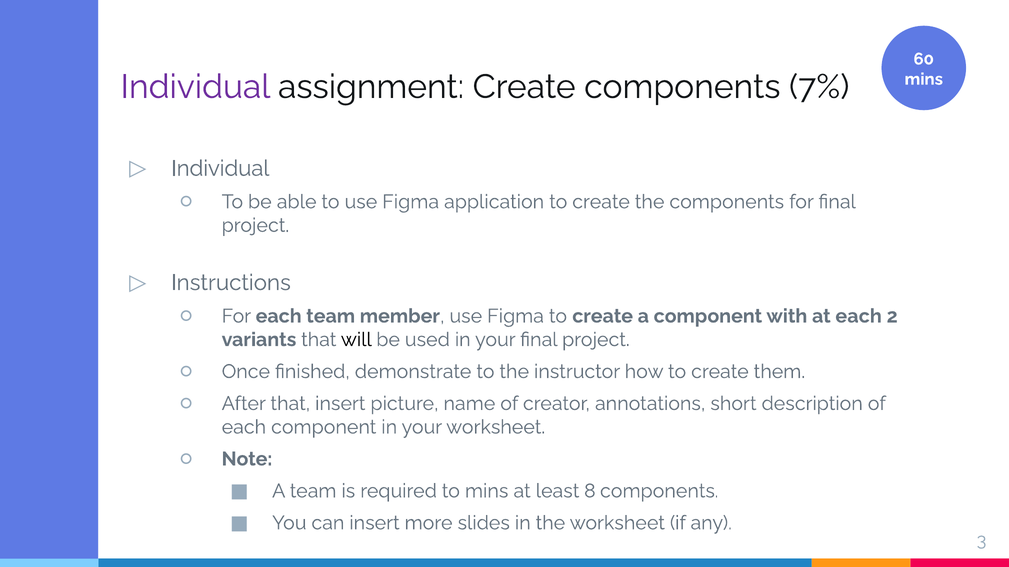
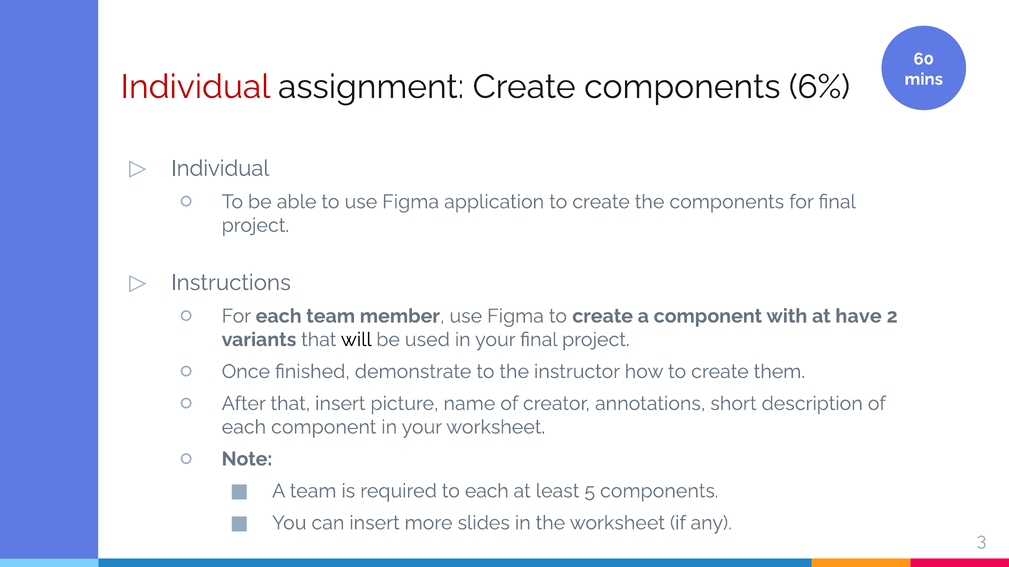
Individual colour: purple -> red (196, 87)
7%: 7% -> 6% (819, 87)
at each: each -> have (859, 316)
to mins: mins -> each (487, 491)
8: 8 -> 5 (590, 491)
